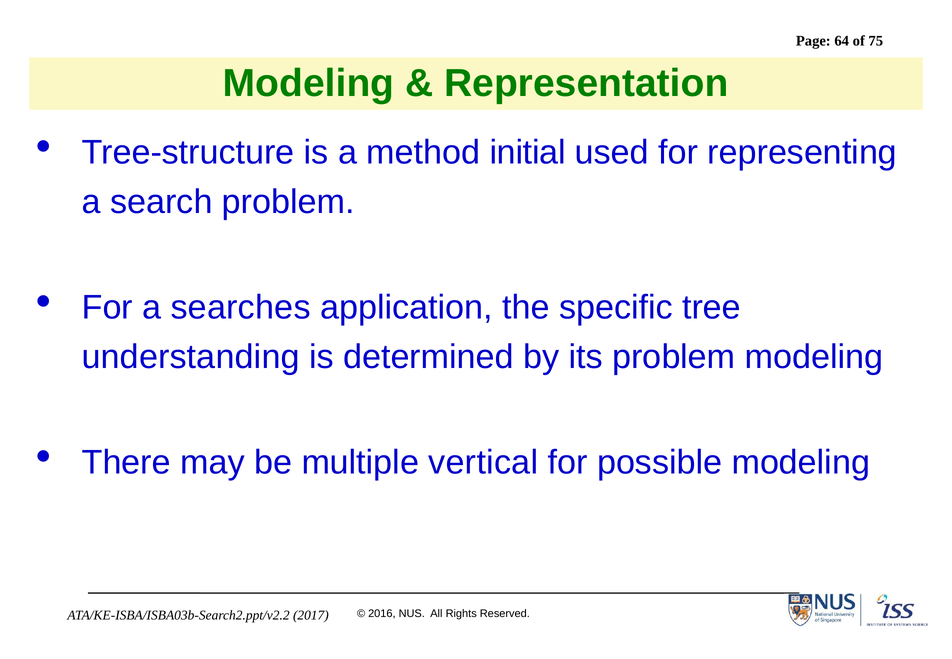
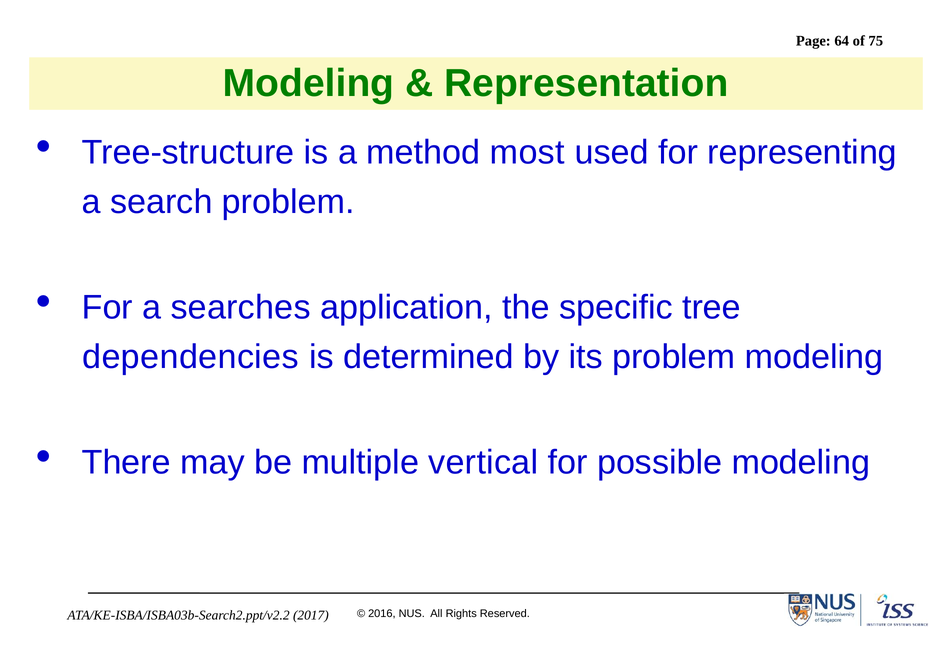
initial: initial -> most (527, 153)
understanding: understanding -> dependencies (191, 357)
